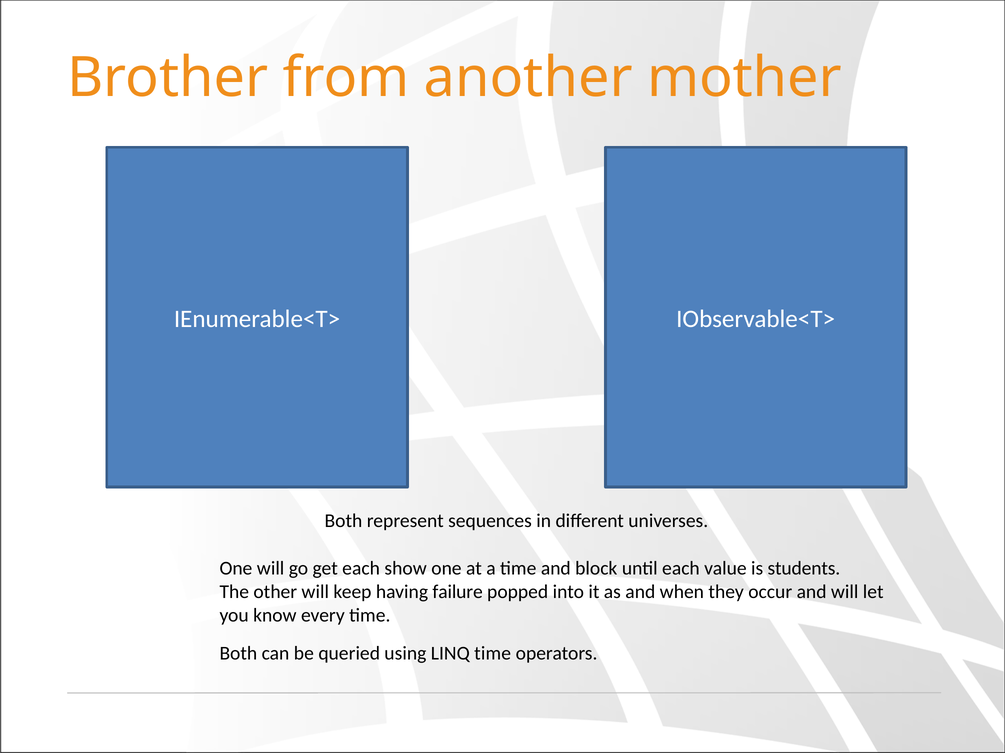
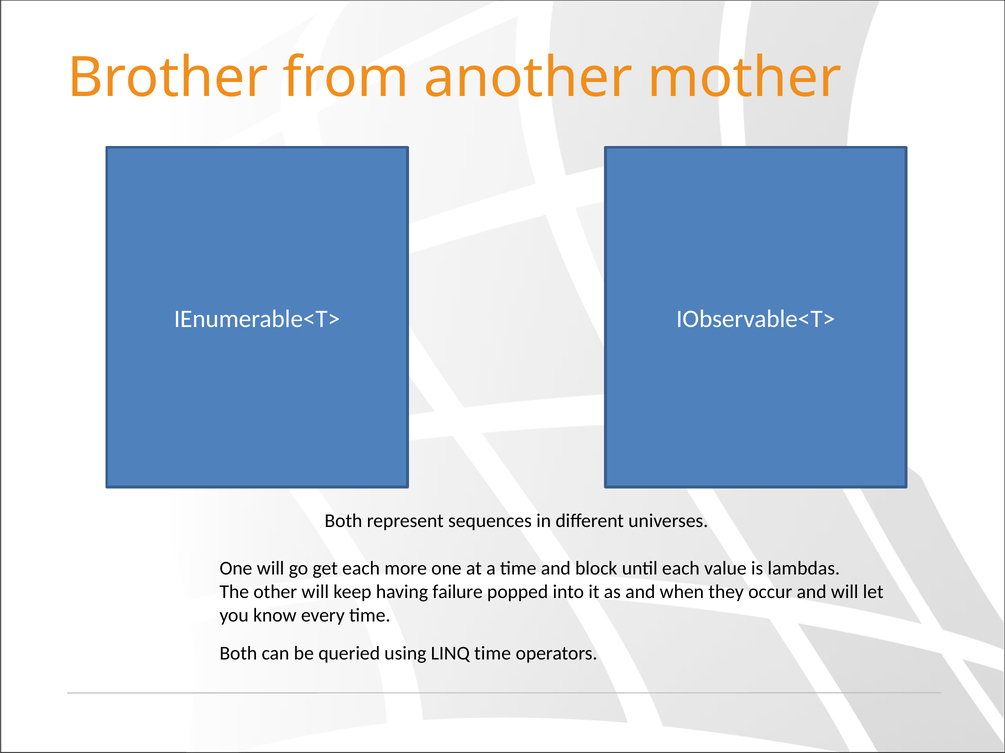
show: show -> more (406, 569)
students: students -> lambdas (804, 569)
